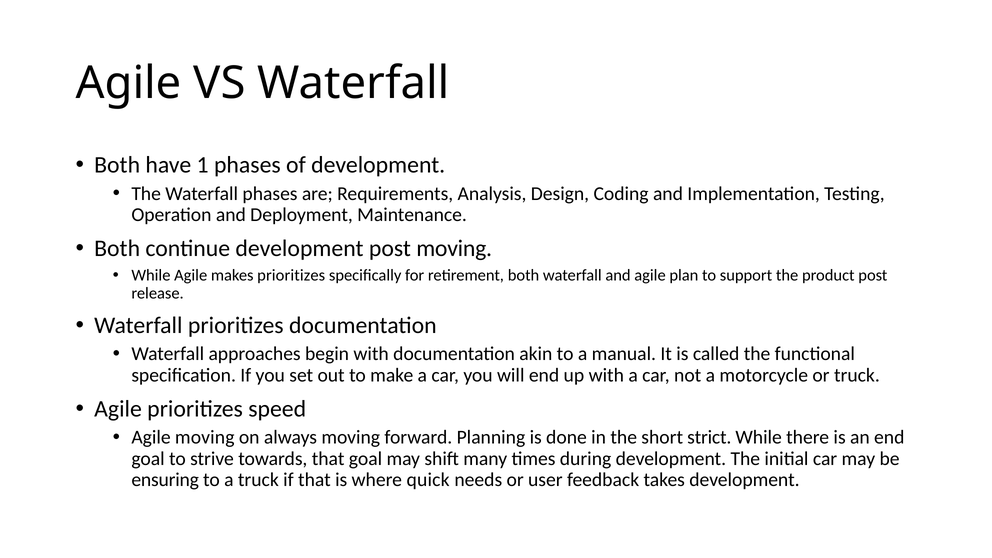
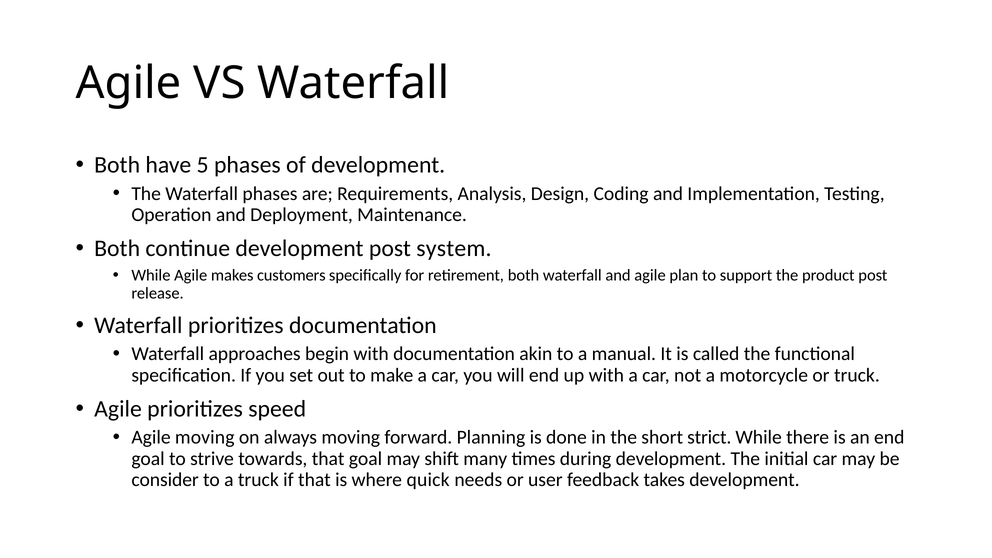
1: 1 -> 5 (203, 165)
post moving: moving -> system (454, 249)
makes prioritizes: prioritizes -> customers (291, 275)
ensuring: ensuring -> consider (165, 480)
